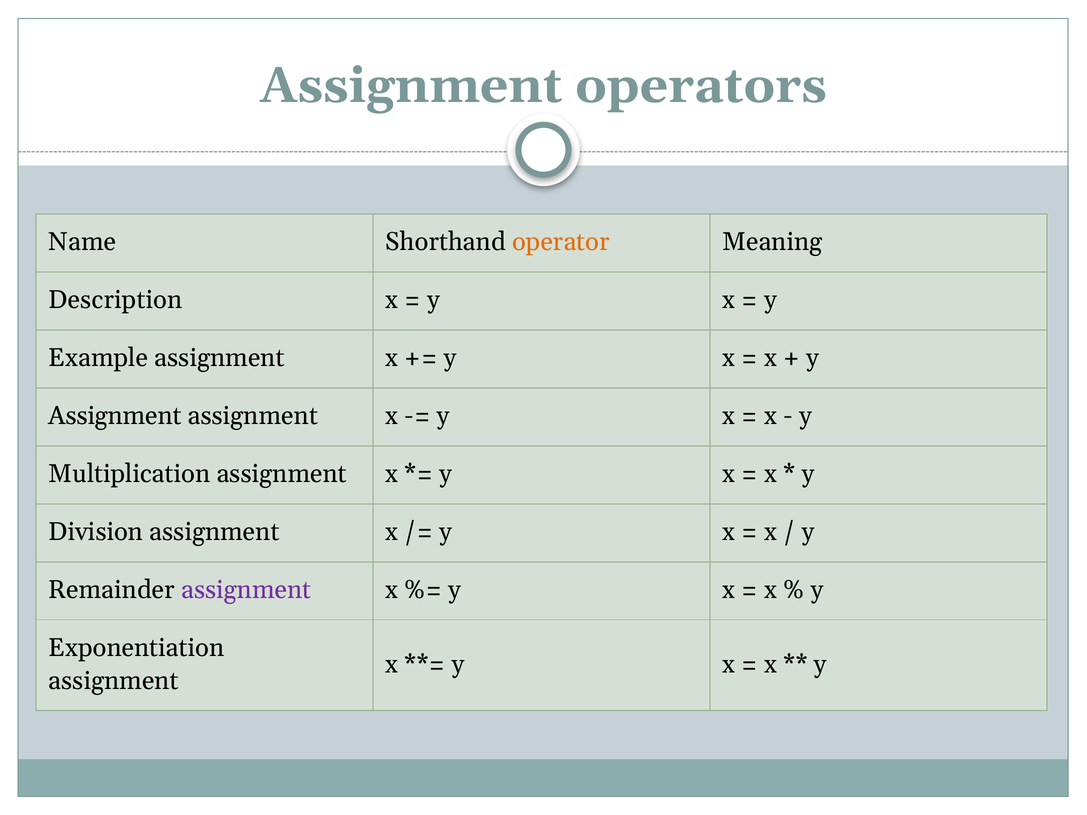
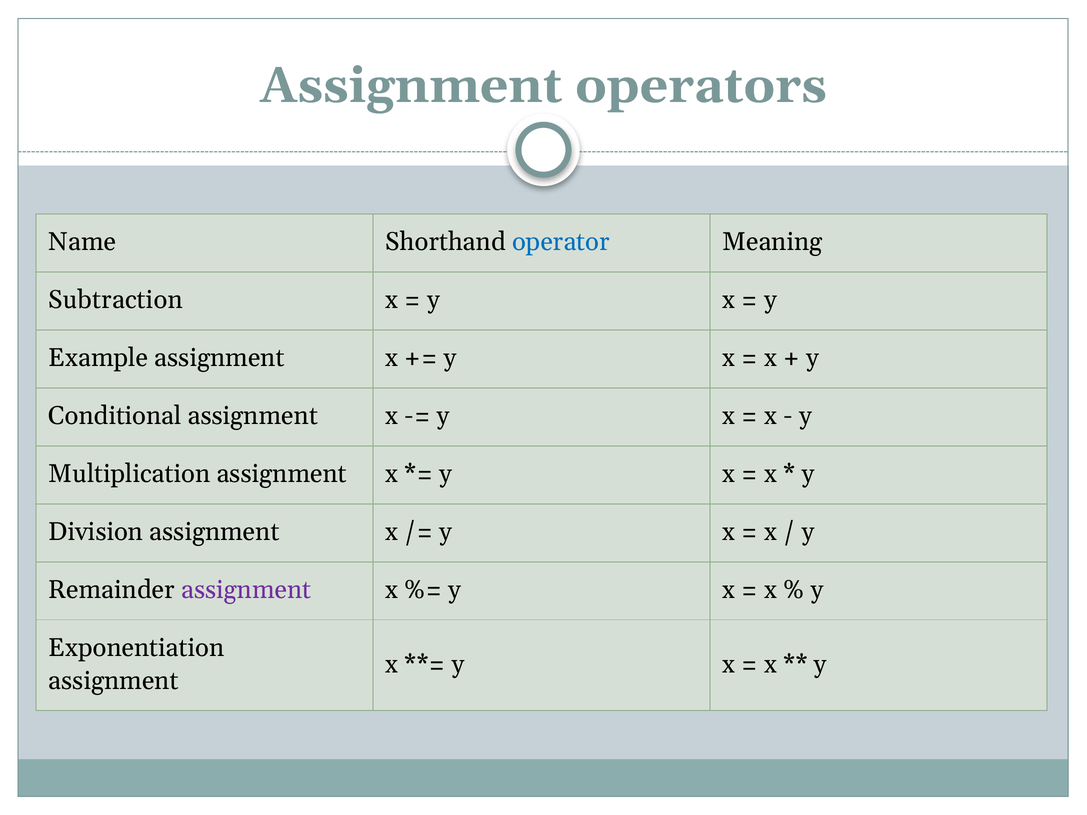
operator colour: orange -> blue (561, 242)
Description: Description -> Subtraction (116, 300)
Assignment: Assignment -> Conditional (115, 416)
